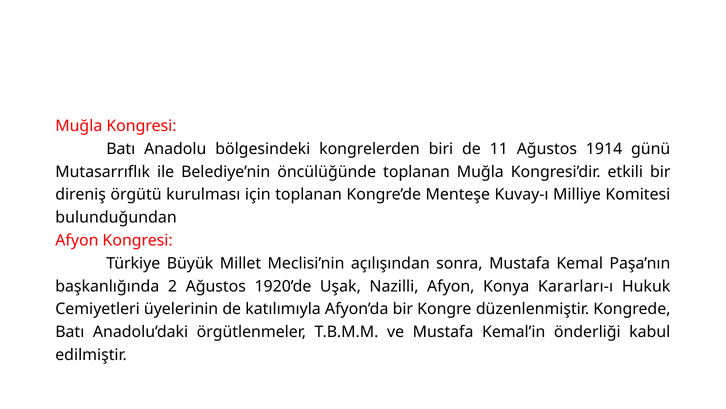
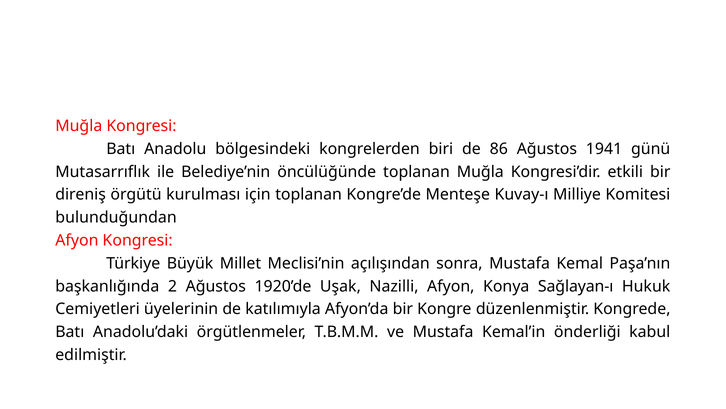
11: 11 -> 86 (499, 149)
1914: 1914 -> 1941 (604, 149)
Kararları-ı: Kararları-ı -> Sağlayan-ı (576, 286)
